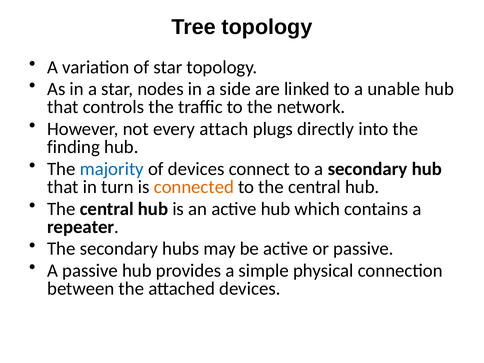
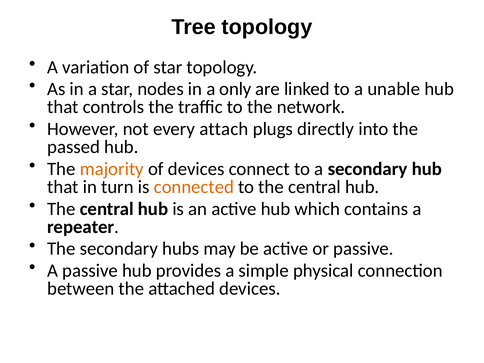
side: side -> only (235, 89)
finding: finding -> passed (74, 147)
majority colour: blue -> orange (112, 169)
